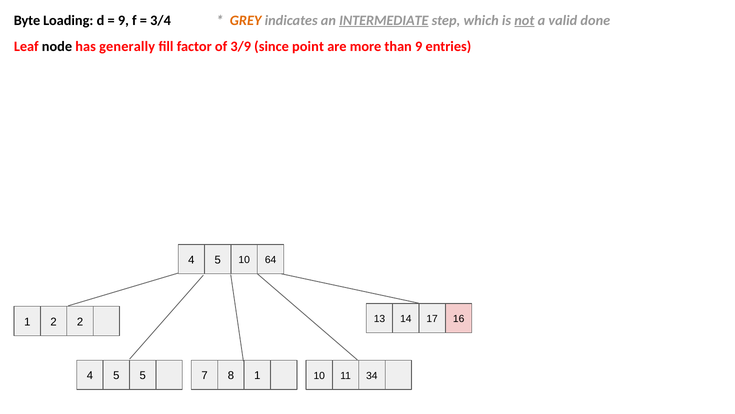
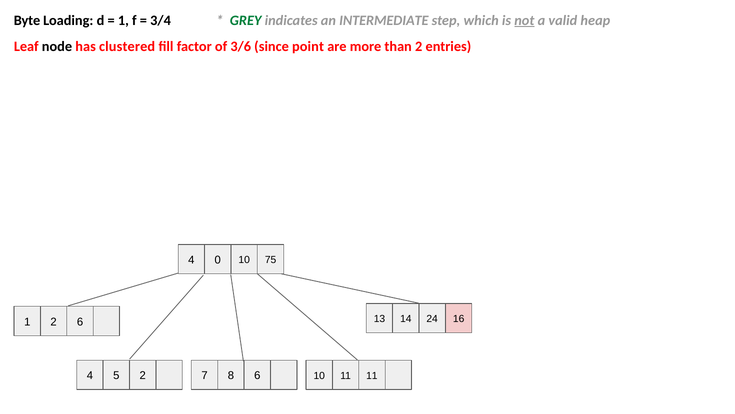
9: 9 -> 1 (123, 20)
GREY colour: orange -> green (246, 20)
INTERMEDIATE underline: present -> none (384, 20)
done: done -> heap (595, 20)
generally: generally -> clustered (127, 46)
3/9: 3/9 -> 3/6 (241, 46)
than 9: 9 -> 2 (419, 46)
5: 5 -> 0 (218, 260)
64: 64 -> 75 (271, 259)
17: 17 -> 24 (432, 318)
2 2: 2 -> 6 (80, 321)
5 5: 5 -> 2 (143, 375)
8 1: 1 -> 6 (257, 375)
11 34: 34 -> 11 (372, 375)
